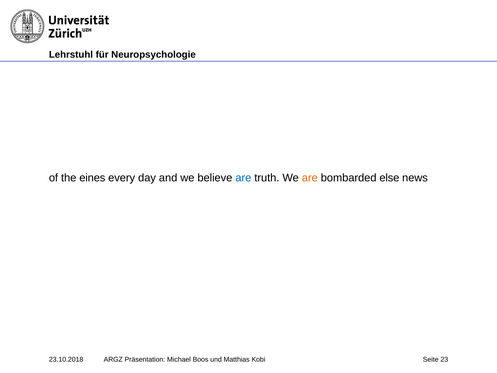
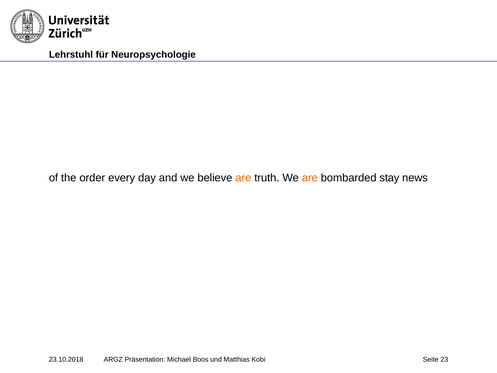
eines: eines -> order (92, 178)
are colour: blue -> orange (243, 178)
else: else -> stay (389, 178)
